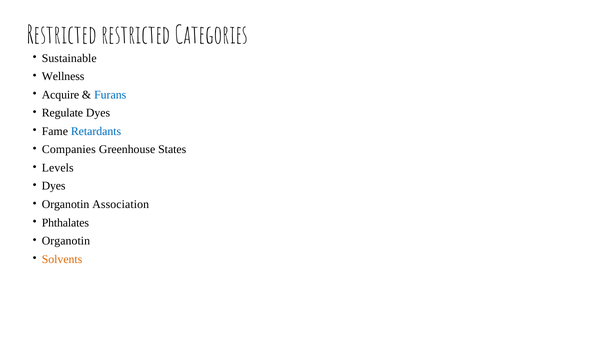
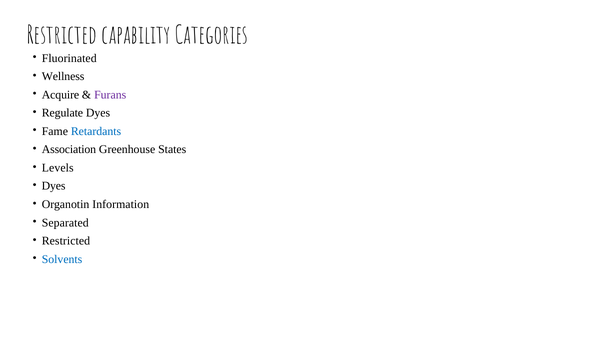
Restricted restricted: restricted -> capability (136, 35)
Sustainable: Sustainable -> Fluorinated (69, 58)
Furans colour: blue -> purple (110, 95)
Companies: Companies -> Association (69, 150)
Association: Association -> Information (121, 205)
Phthalates: Phthalates -> Separated (65, 223)
Organotin: Organotin -> Restricted (66, 241)
Solvents colour: orange -> blue (62, 259)
